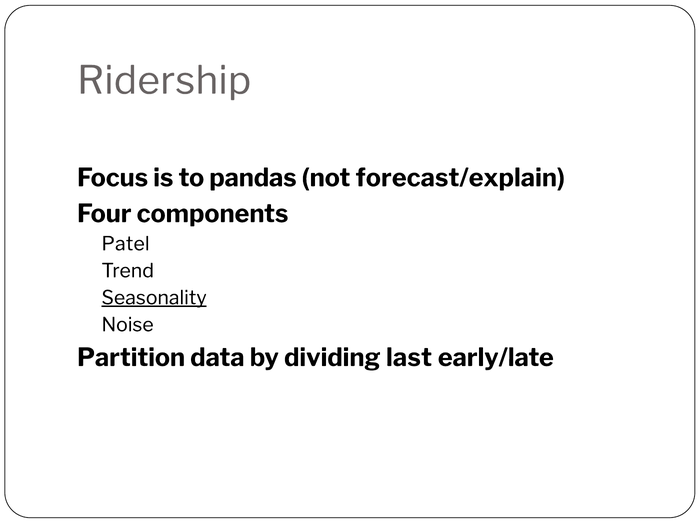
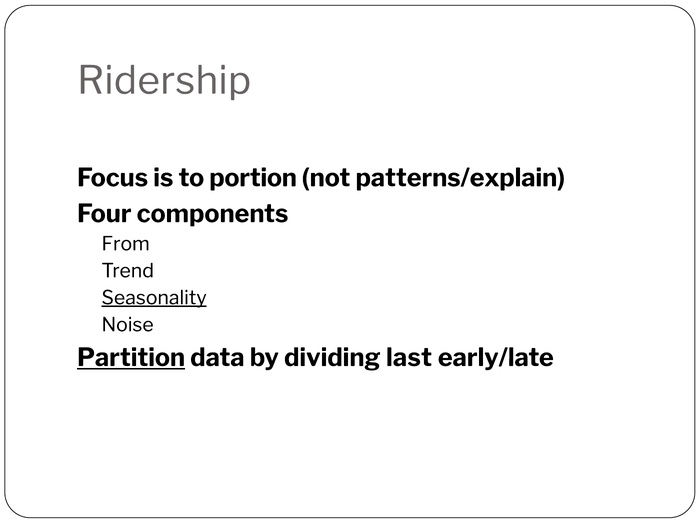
pandas: pandas -> portion (253, 178)
forecast/explain: forecast/explain -> patterns/explain (460, 178)
Patel: Patel -> From (126, 244)
Partition underline: none -> present (131, 358)
